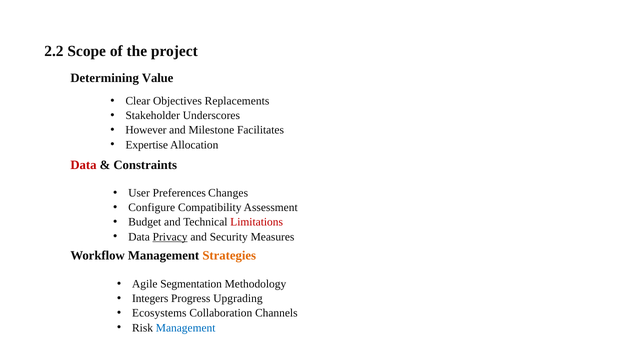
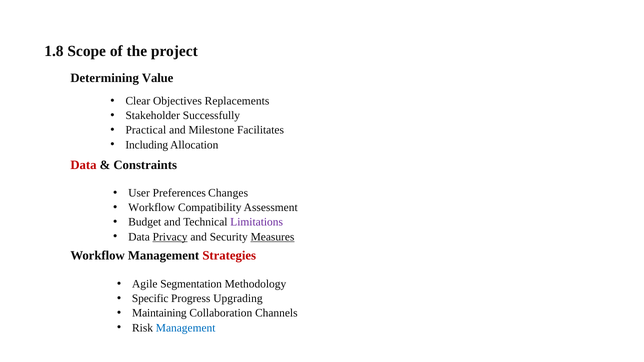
2.2: 2.2 -> 1.8 (54, 51)
Underscores: Underscores -> Successfully (211, 116)
However: However -> Practical (146, 130)
Expertise: Expertise -> Including (147, 145)
Configure: Configure -> Workflow (152, 208)
Limitations colour: red -> purple (257, 222)
Measures underline: none -> present (273, 237)
Strategies colour: orange -> red (229, 256)
Integers: Integers -> Specific (150, 299)
Ecosystems: Ecosystems -> Maintaining (159, 313)
